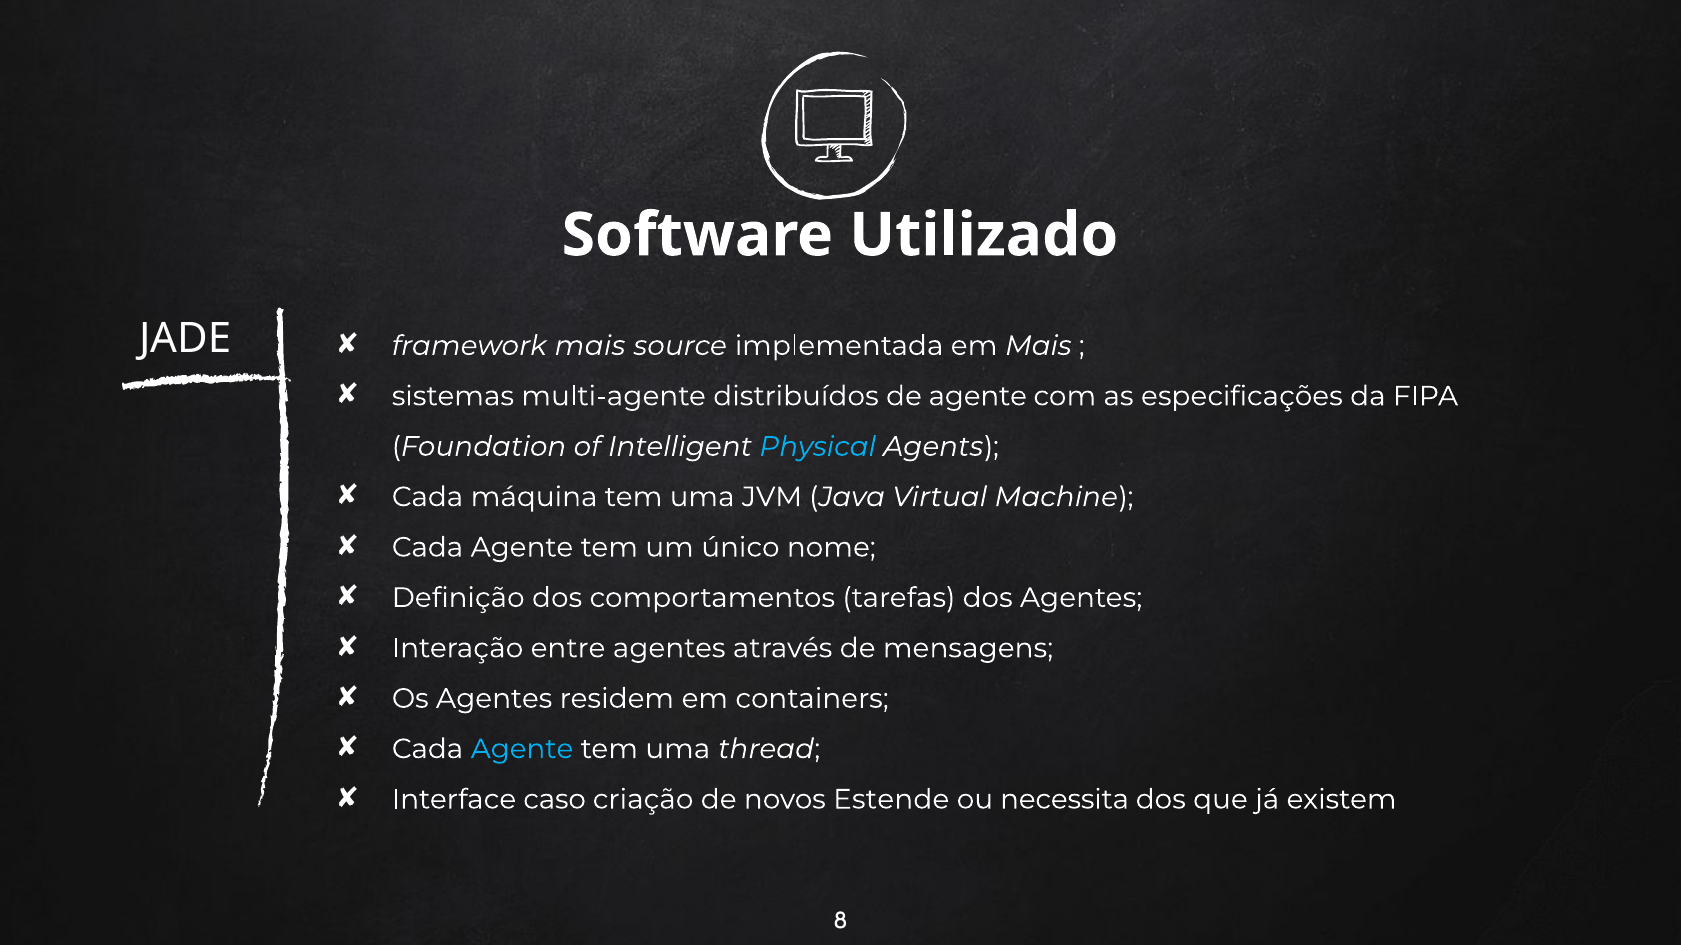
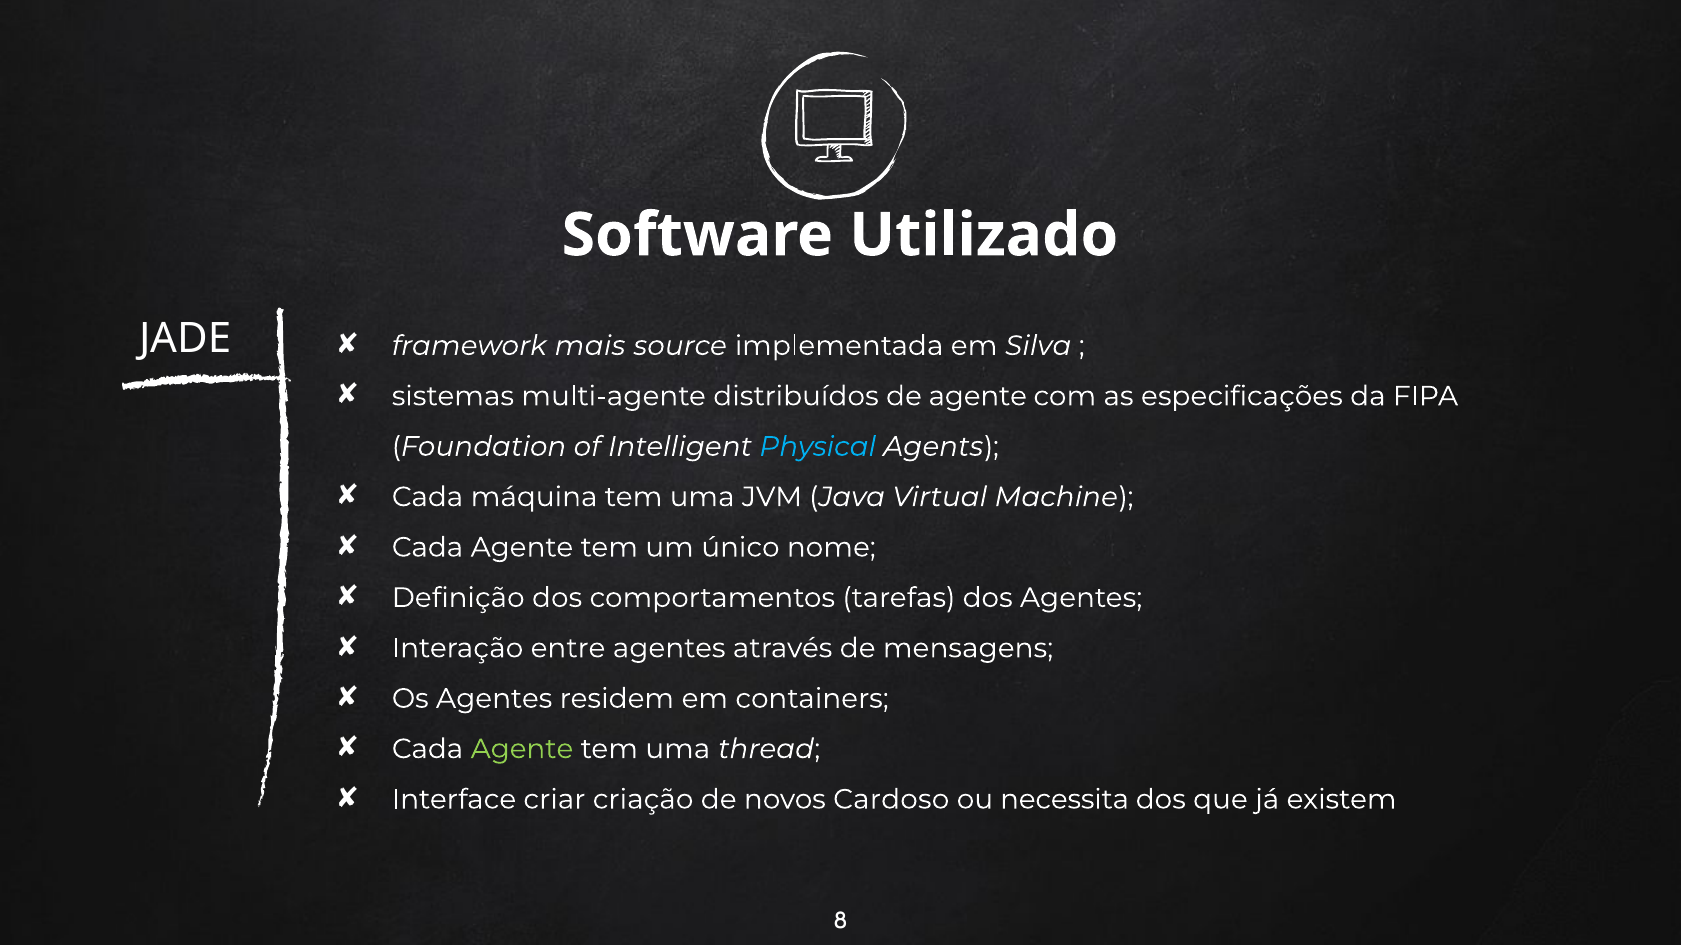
em Mais: Mais -> Silva (1038, 346)
Agente colour: light blue -> light green (522, 749)
caso: caso -> criar (554, 800)
Estende: Estende -> Cardoso (891, 800)
